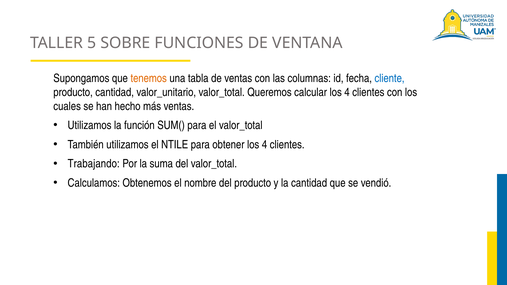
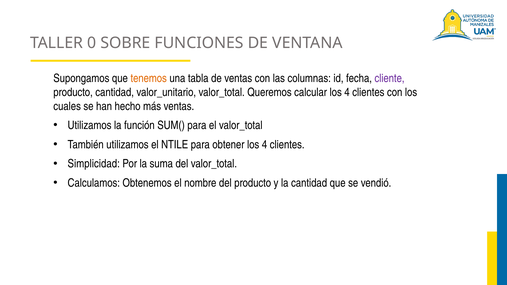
5: 5 -> 0 (92, 43)
cliente colour: blue -> purple (390, 78)
Trabajando: Trabajando -> Simplicidad (94, 164)
